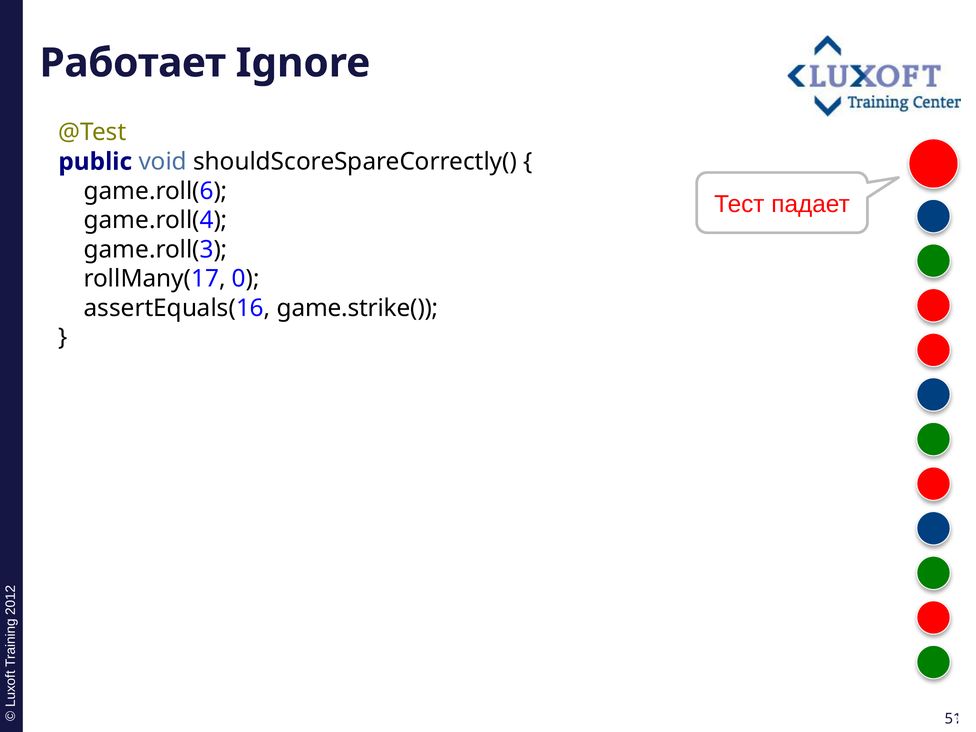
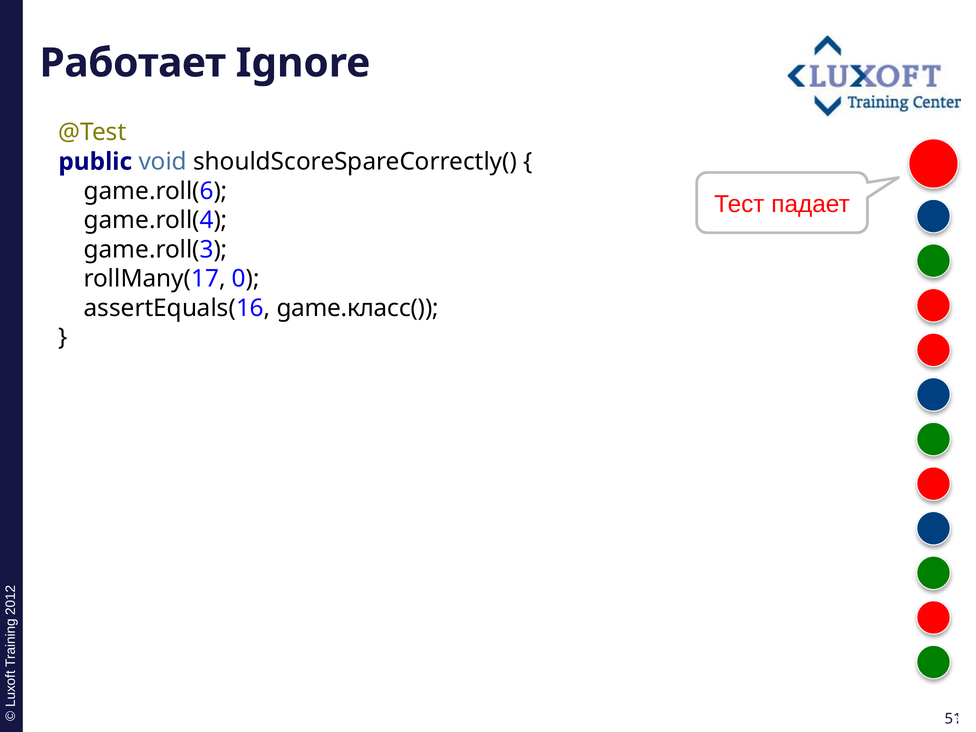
game.strike(: game.strike( -> game.класс( (358, 308)
